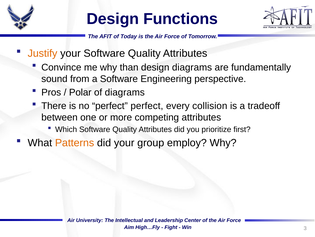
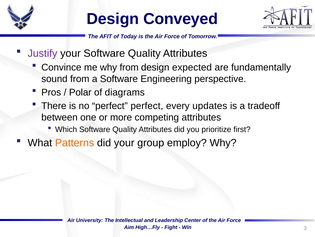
Functions: Functions -> Conveyed (181, 19)
Justify colour: orange -> purple (43, 53)
why than: than -> from (129, 67)
design diagrams: diagrams -> expected (192, 67)
collision: collision -> updates (210, 106)
